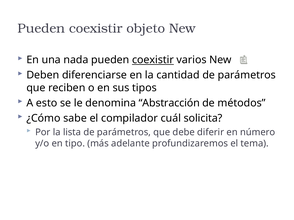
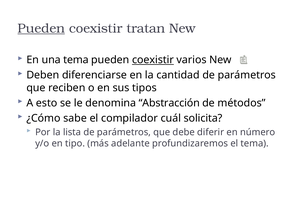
Pueden underline: none -> present (41, 28)
objeto: objeto -> tratan (146, 28)
una nada: nada -> tema (76, 60)
